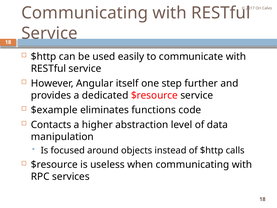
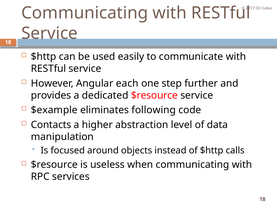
itself: itself -> each (127, 83)
functions: functions -> following (154, 110)
